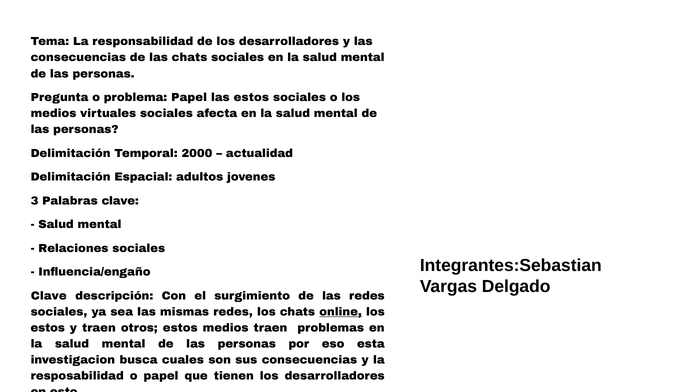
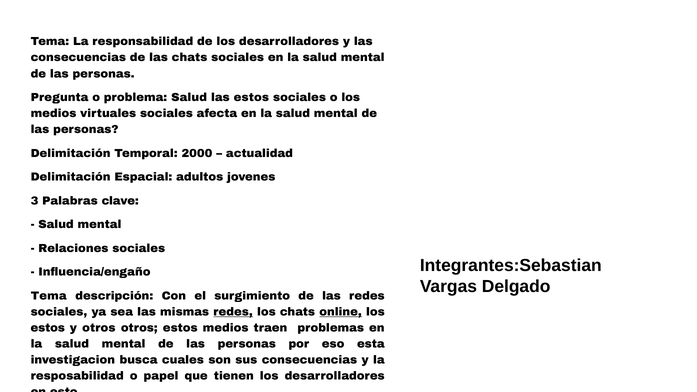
problema Papel: Papel -> Salud (189, 97)
Clave: Clave -> Tema (49, 296)
redes underline: none -> present (233, 312)
y traen: traen -> otros (99, 328)
